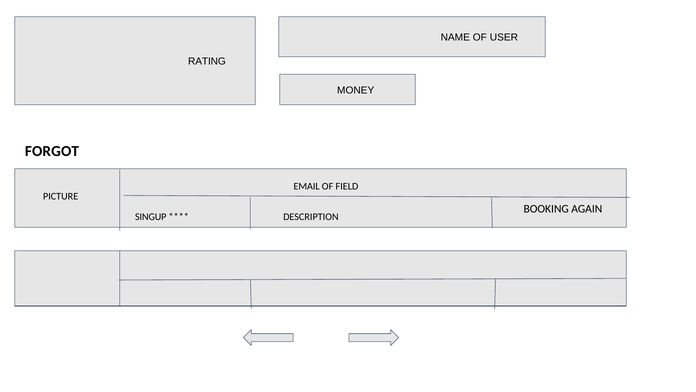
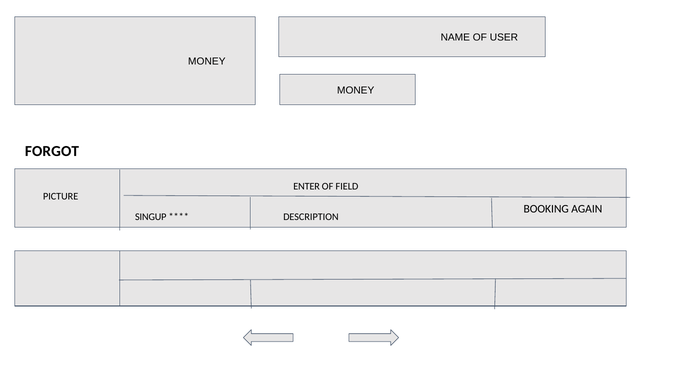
RATING: RATING -> MONEY (207, 61)
EMAIL: EMAIL -> ENTER (307, 186)
